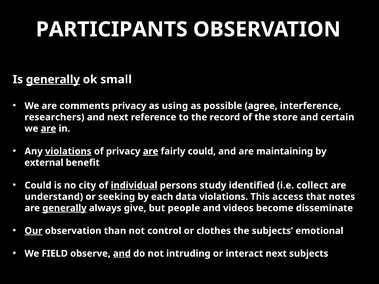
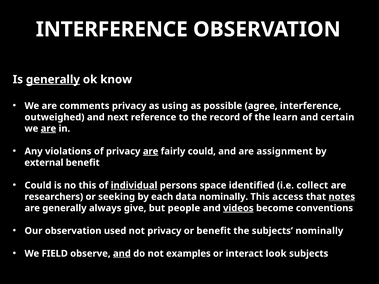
PARTICIPANTS: PARTICIPANTS -> INTERFERENCE (112, 29)
small: small -> know (116, 80)
researchers: researchers -> outweighed (54, 117)
store: store -> learn (285, 117)
violations underline: present -> none (68, 151)
maintaining: maintaining -> assignment (285, 151)
no city: city -> this (87, 186)
study: study -> space (213, 186)
understand: understand -> researchers (54, 197)
data violations: violations -> nominally (224, 197)
notes underline: none -> present (342, 197)
generally underline: present -> none (64, 208)
videos underline: none -> present (238, 208)
disseminate: disseminate -> conventions (324, 208)
Our underline: present -> none (33, 231)
than: than -> used (115, 231)
not control: control -> privacy (164, 231)
or clothes: clothes -> benefit (214, 231)
subjects emotional: emotional -> nominally (319, 231)
intruding: intruding -> examples (188, 254)
interact next: next -> look (276, 254)
